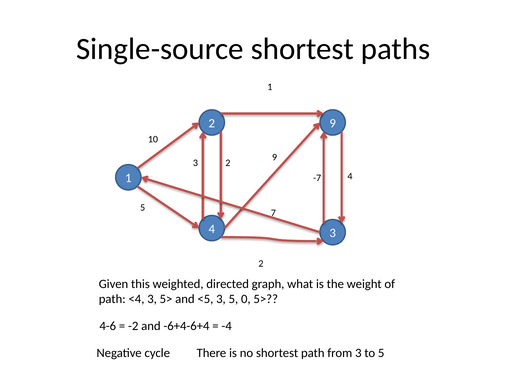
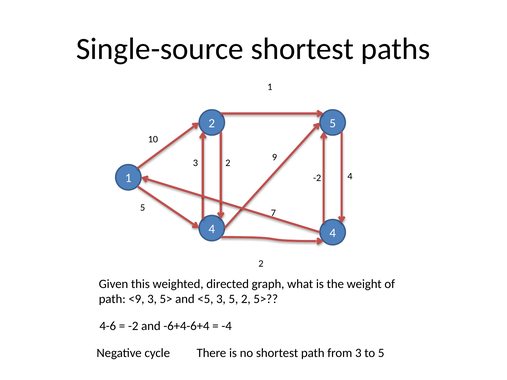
2 9: 9 -> 5 (333, 123)
-7: -7 -> -2 (317, 178)
3: 3 -> 4 (333, 233)
<4: <4 -> <9 (136, 299)
5 0: 0 -> 2 (246, 299)
